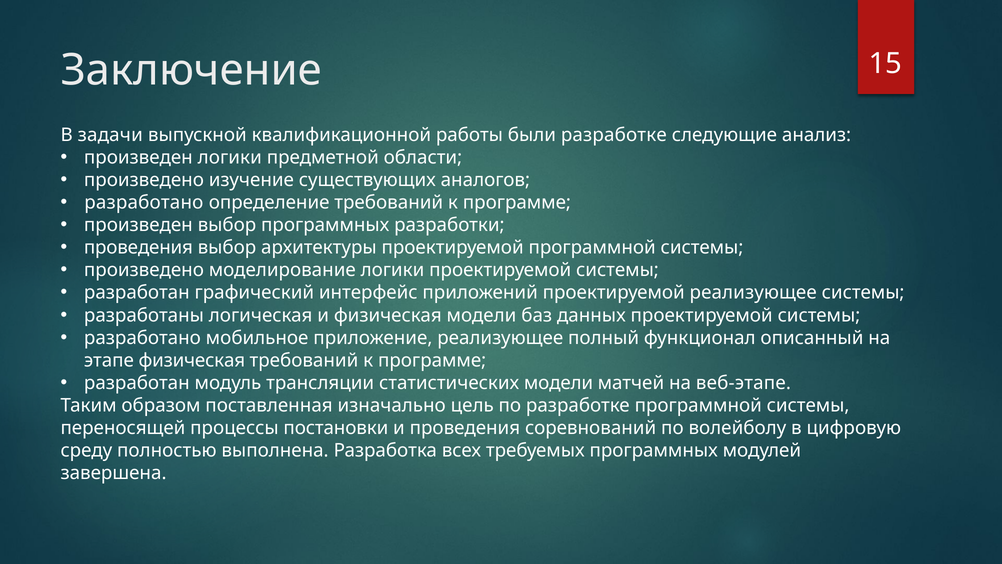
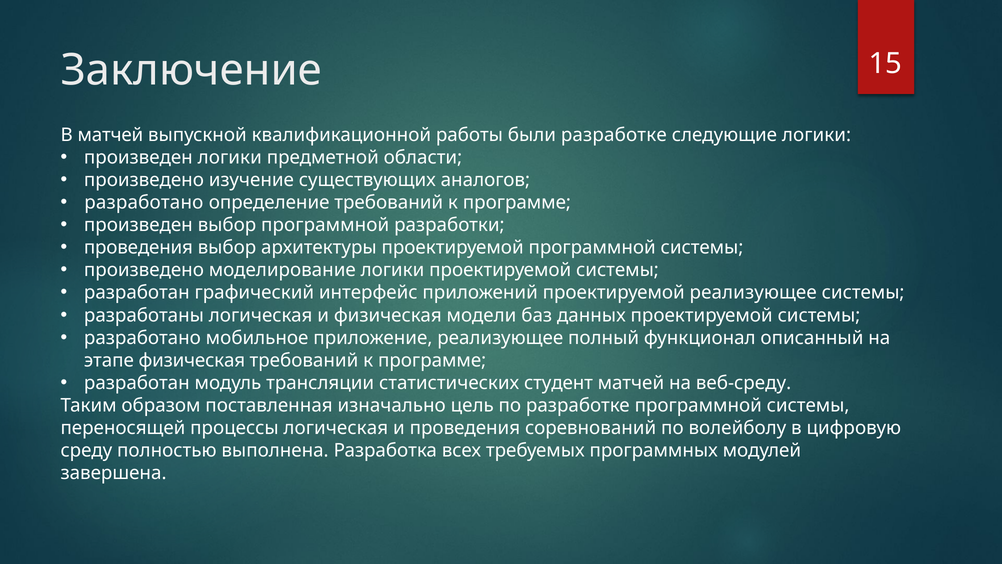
В задачи: задачи -> матчей (110, 135)
следующие анализ: анализ -> логики (817, 135)
выбор программных: программных -> программной (325, 225)
статистических модели: модели -> студент (558, 383)
веб-этапе: веб-этапе -> веб-среду (744, 383)
процессы постановки: постановки -> логическая (336, 428)
